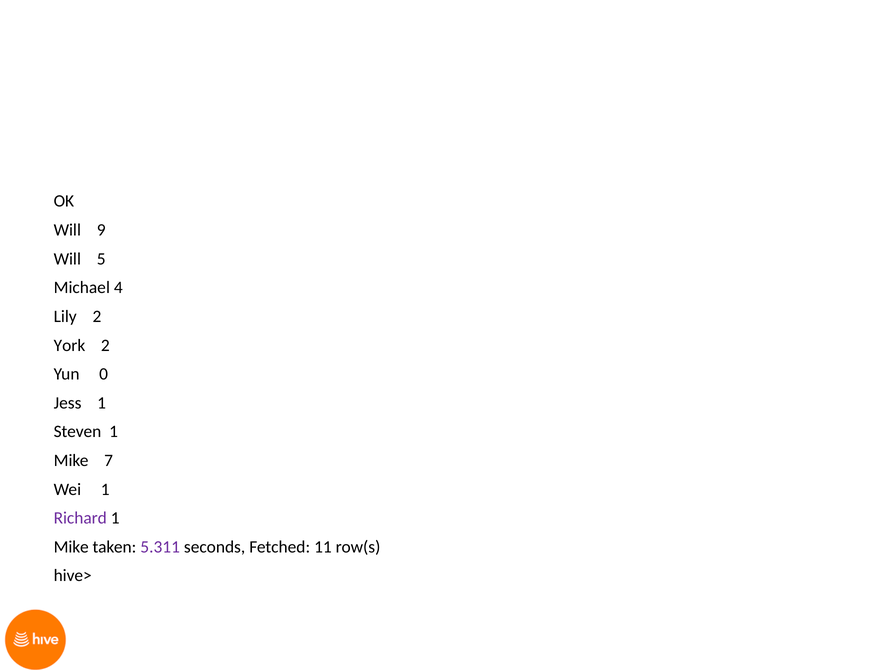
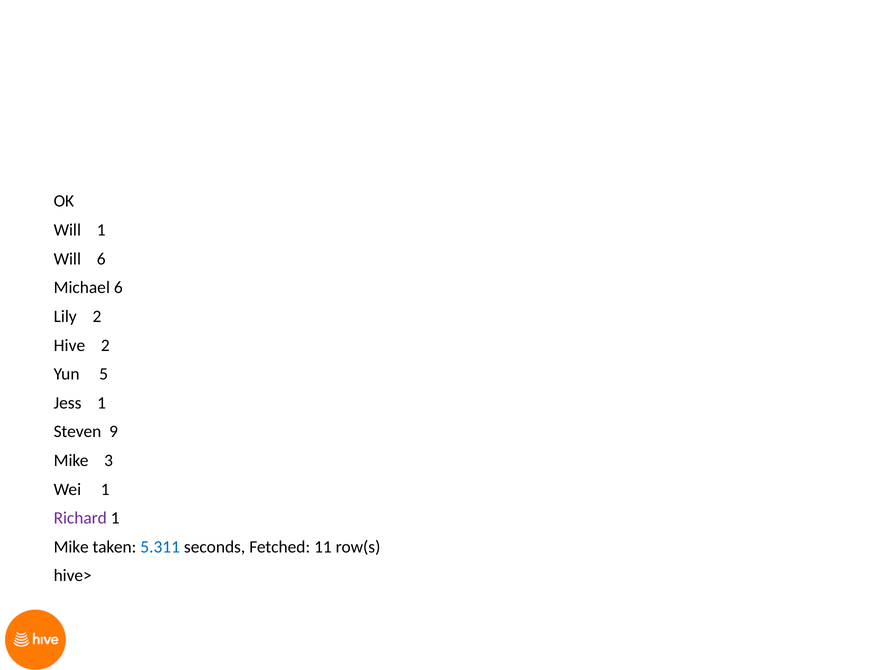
Will 9: 9 -> 1 (101, 230)
Will 5: 5 -> 6 (101, 259)
Michael 4: 4 -> 6 (118, 288)
York: York -> Hive (69, 346)
0: 0 -> 5 (104, 374)
Steven 1: 1 -> 9 (114, 432)
7: 7 -> 3 (109, 461)
5.311 colour: purple -> blue (160, 547)
